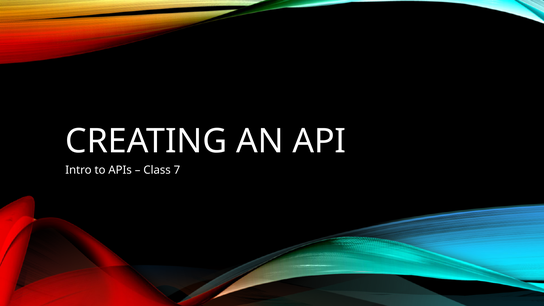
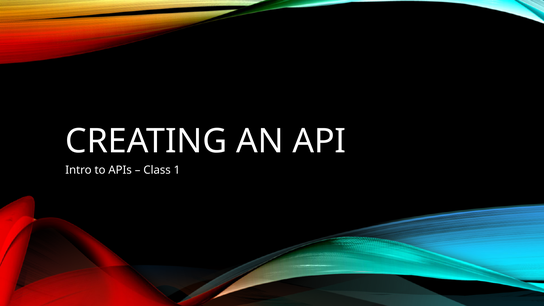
7: 7 -> 1 (177, 170)
